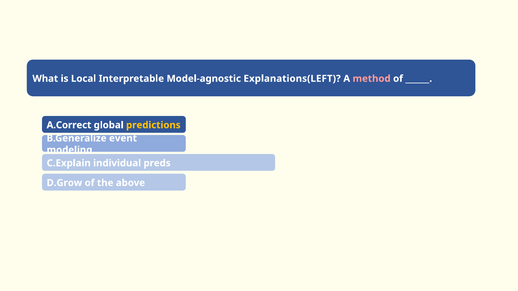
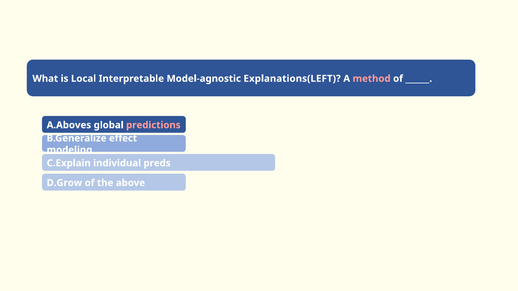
A.Correct: A.Correct -> A.Aboves (69, 125)
predictions colour: yellow -> pink (153, 125)
event: event -> effect (123, 138)
